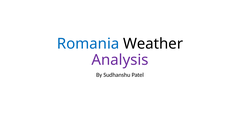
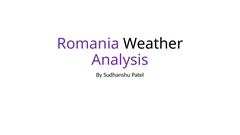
Romania colour: blue -> purple (88, 44)
